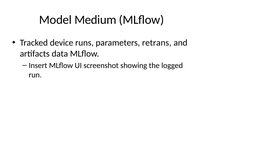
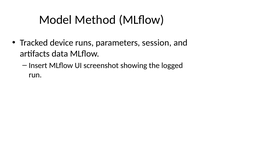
Medium: Medium -> Method (95, 20)
retrans: retrans -> session (157, 43)
